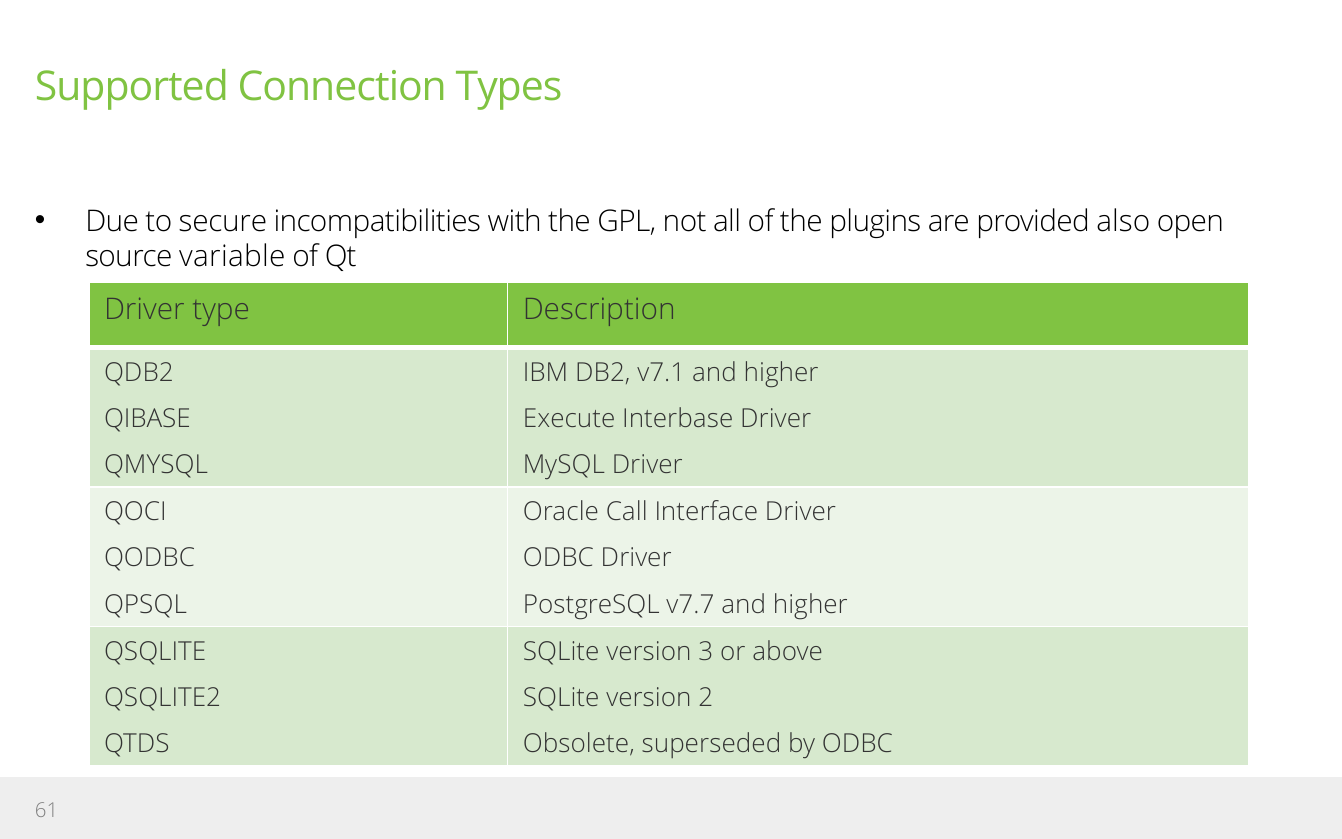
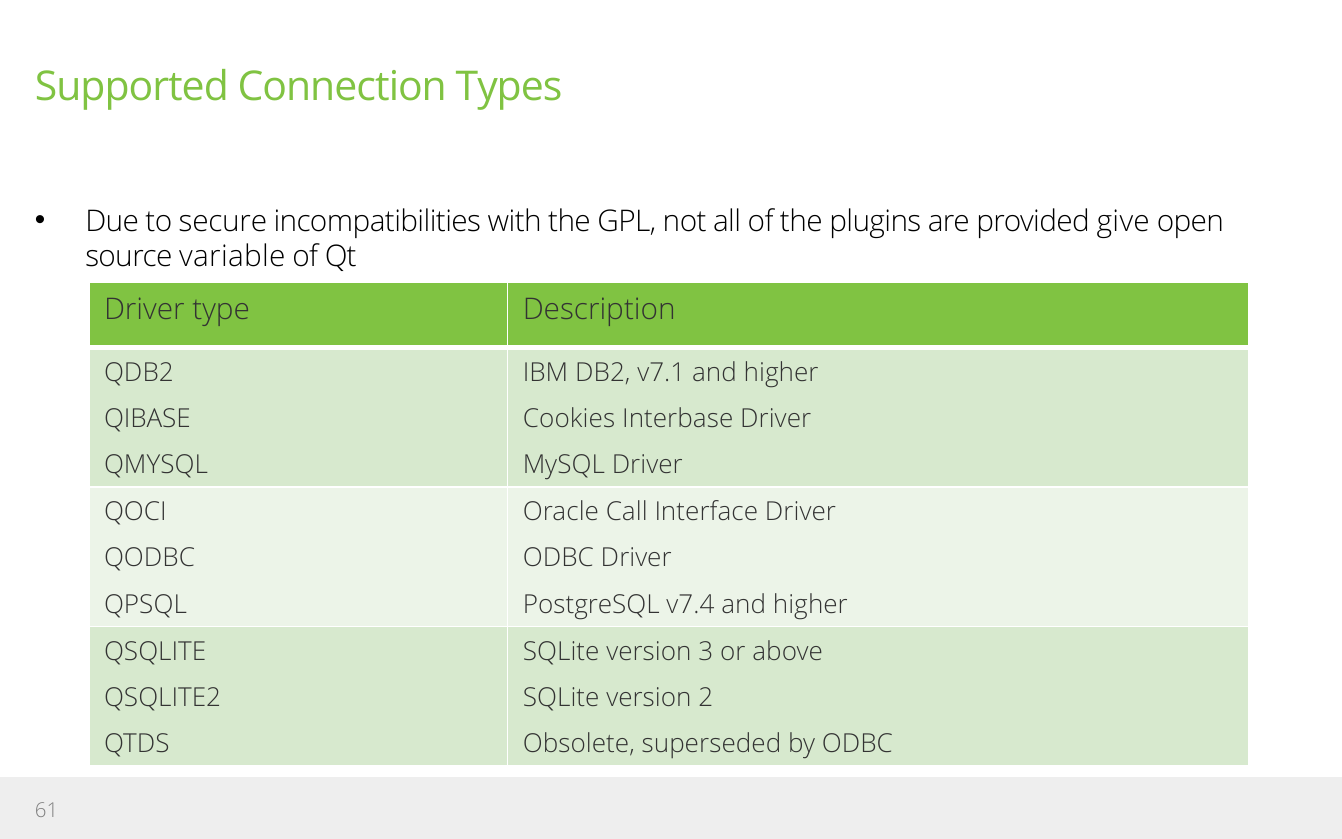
also: also -> give (1123, 221)
Execute: Execute -> Cookies (569, 419)
v7.7: v7.7 -> v7.4 (690, 604)
